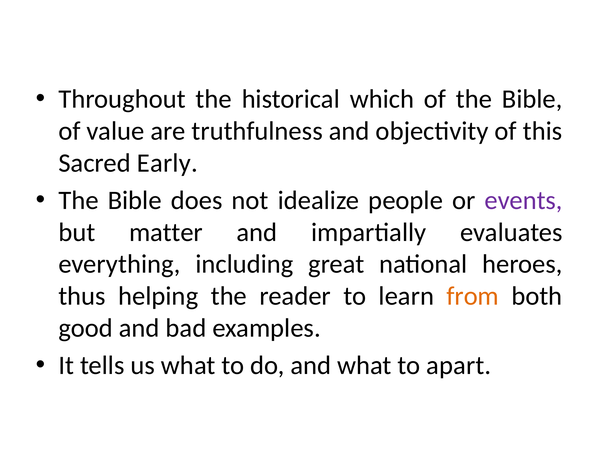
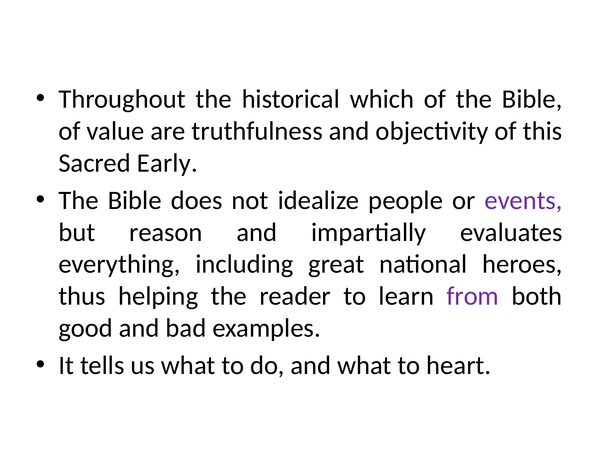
matter: matter -> reason (166, 232)
from colour: orange -> purple (473, 296)
apart: apart -> heart (459, 366)
